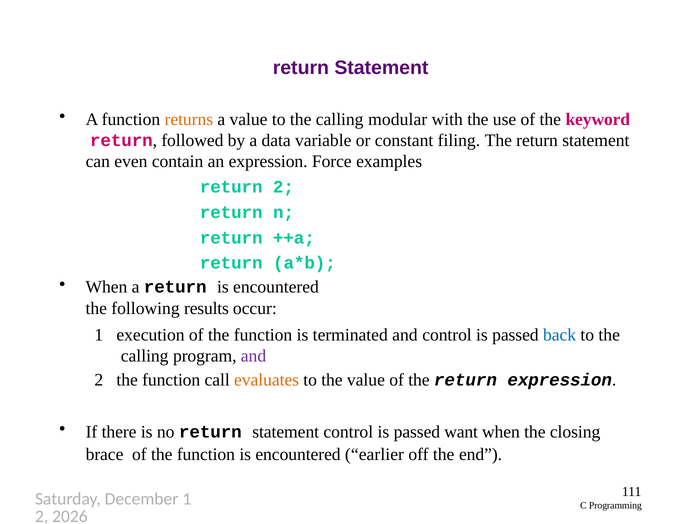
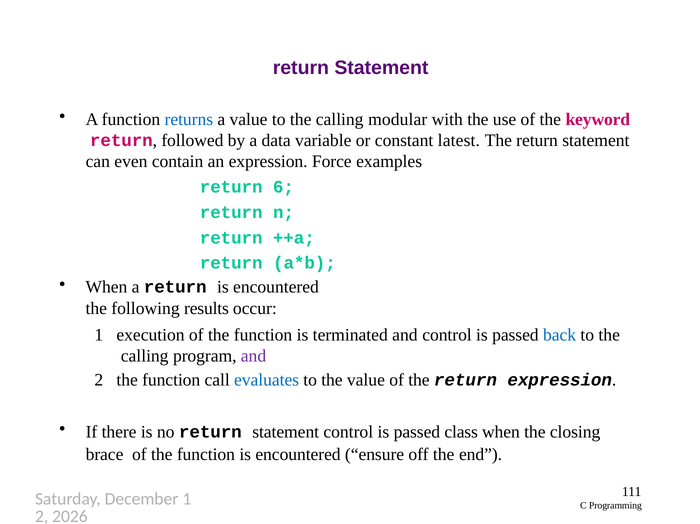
returns colour: orange -> blue (189, 120)
filing: filing -> latest (459, 141)
return 2: 2 -> 6 (283, 187)
evaluates colour: orange -> blue (267, 380)
want: want -> class (461, 432)
earlier: earlier -> ensure (375, 455)
